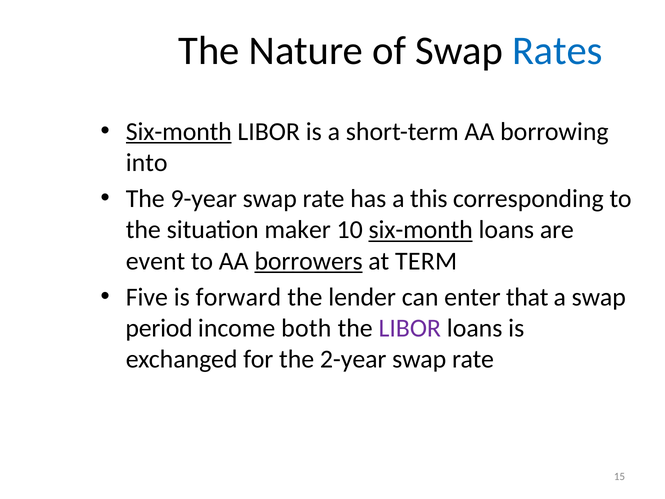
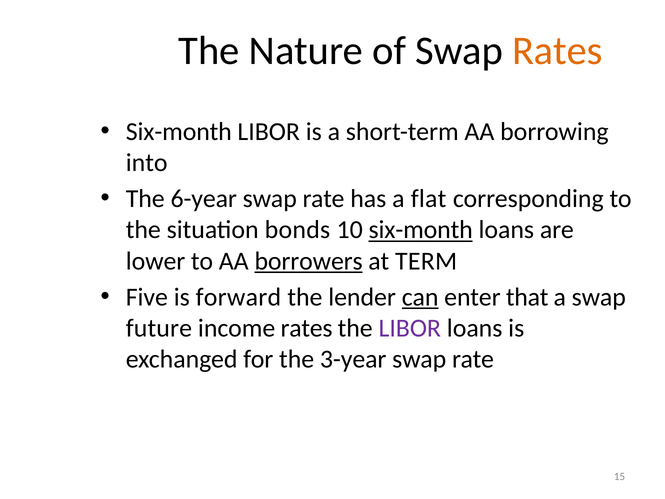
Rates colour: blue -> orange (557, 51)
Six-month underline: present -> none (179, 131)
9-year: 9-year -> 6-year (204, 199)
this: this -> flat (429, 199)
maker: maker -> bonds (297, 230)
event: event -> lower (156, 261)
can underline: none -> present (420, 297)
period: period -> future (159, 328)
income both: both -> rates (307, 328)
2-year: 2-year -> 3-year (353, 359)
